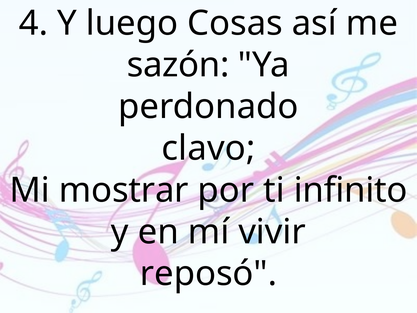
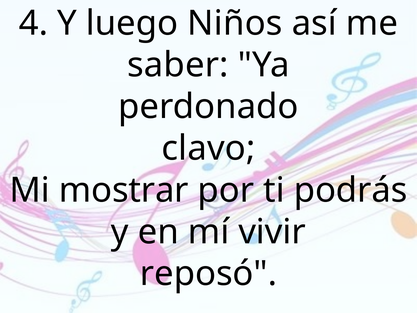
Cosas: Cosas -> Niños (235, 23)
sazón: sazón -> saber (178, 65)
infinito: infinito -> podrás (351, 190)
